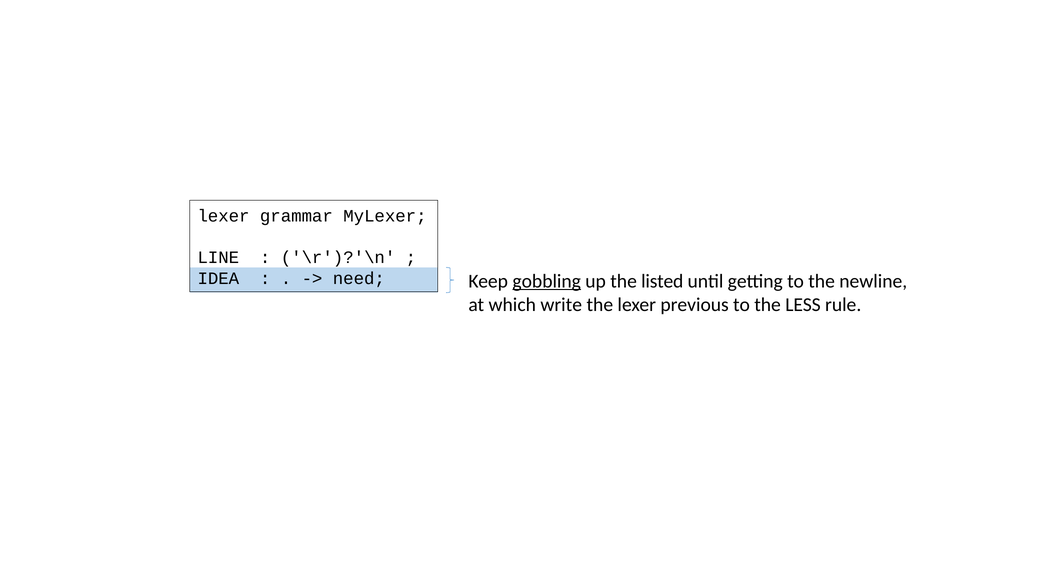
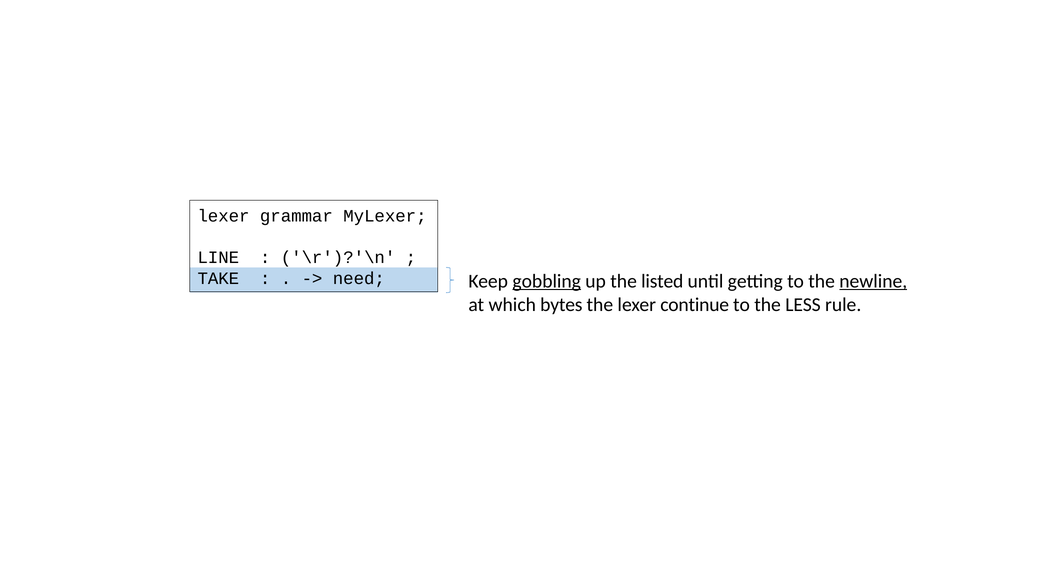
IDEA: IDEA -> TAKE (218, 278)
newline underline: none -> present (873, 281)
write: write -> bytes (561, 305)
previous: previous -> continue (695, 305)
